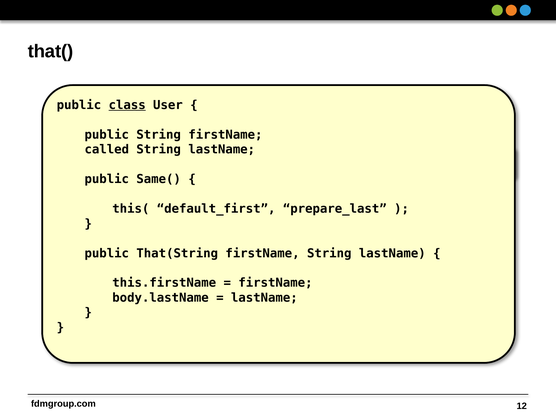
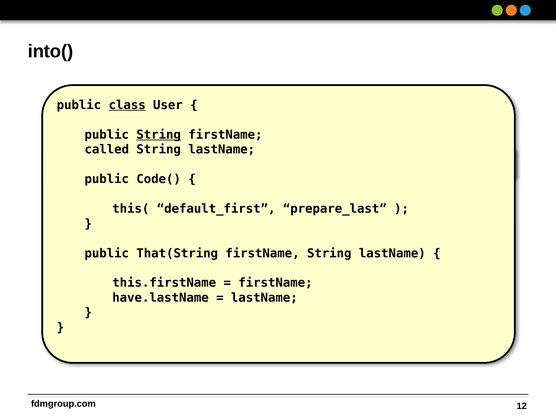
that(: that( -> into( (51, 51)
String underline: none -> present (159, 135)
Same(: Same( -> Code( (159, 179)
body.lastName: body.lastName -> have.lastName (161, 298)
